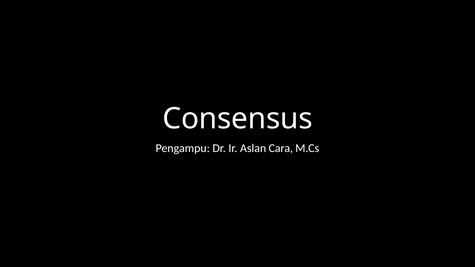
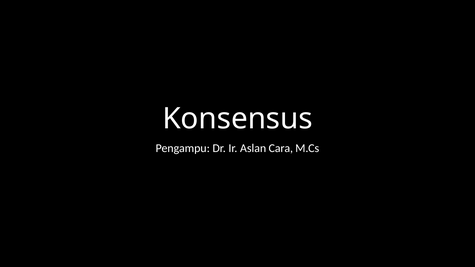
Consensus: Consensus -> Konsensus (238, 119)
